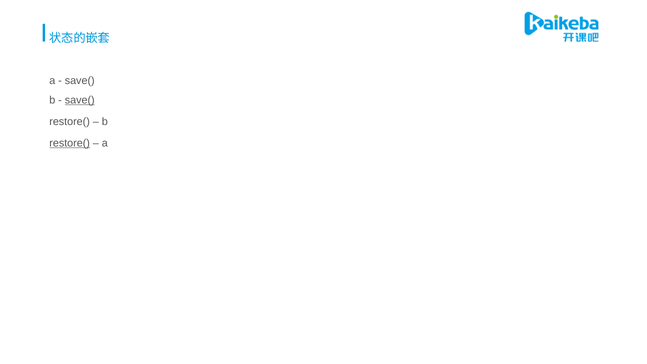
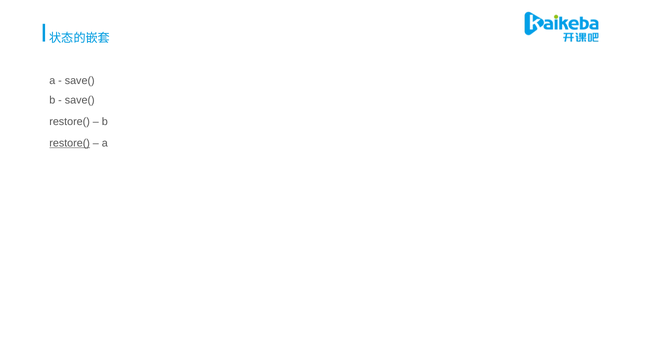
save( underline: present -> none (80, 100)
